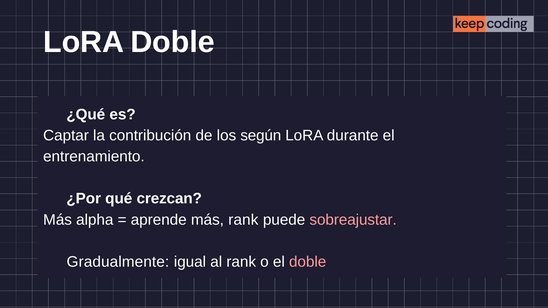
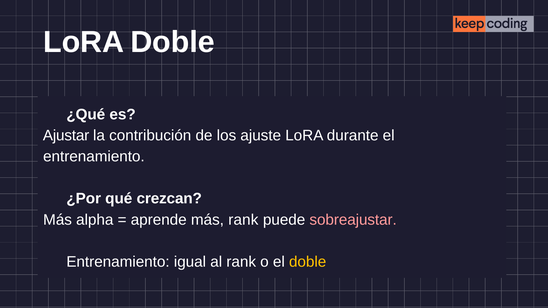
Captar: Captar -> Ajustar (66, 136)
según: según -> ajuste (261, 136)
Gradualmente: Gradualmente -> Entrenamiento (118, 262)
doble colour: pink -> yellow (308, 262)
